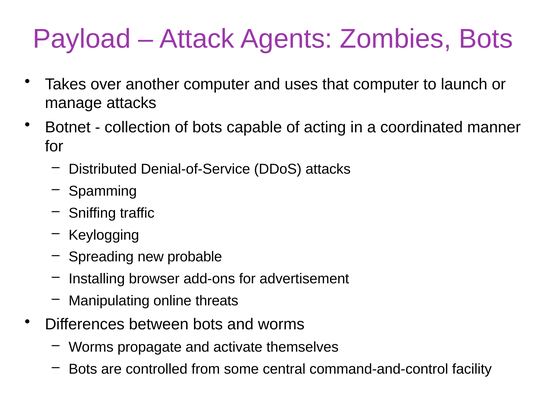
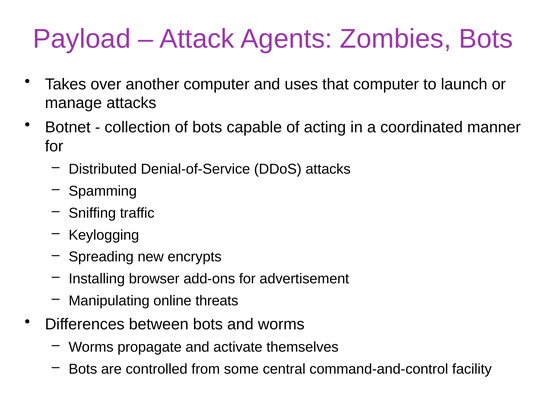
probable: probable -> encrypts (195, 257)
